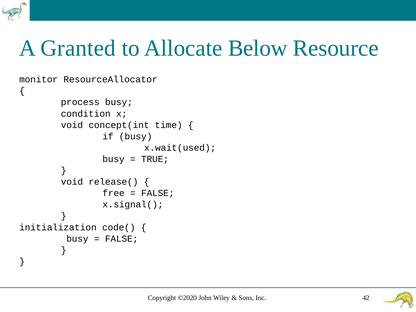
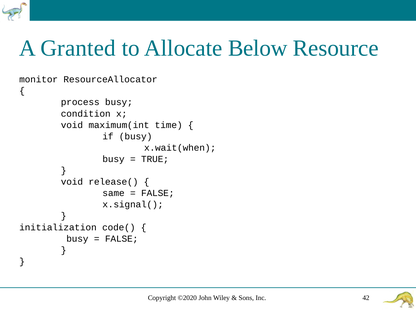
concept(int: concept(int -> maximum(int (119, 125)
x.wait(used: x.wait(used -> x.wait(when (180, 148)
free: free -> same (114, 193)
